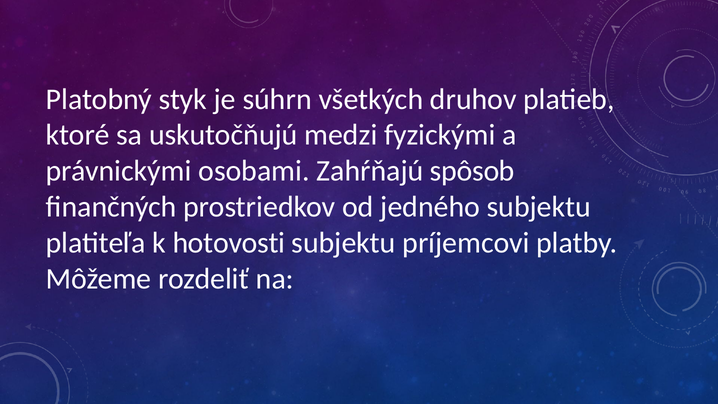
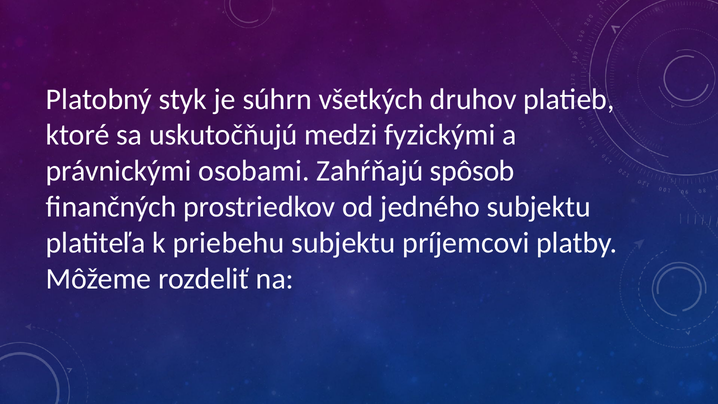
hotovosti: hotovosti -> priebehu (229, 243)
